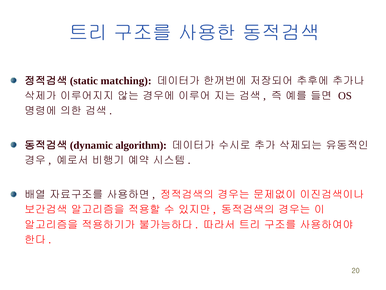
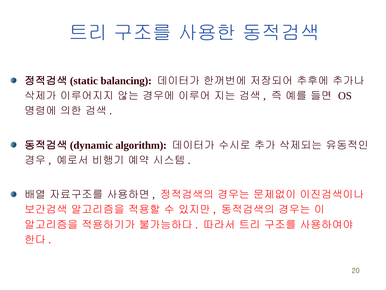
matching: matching -> balancing (126, 81)
